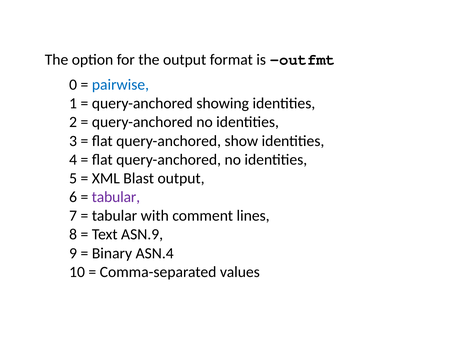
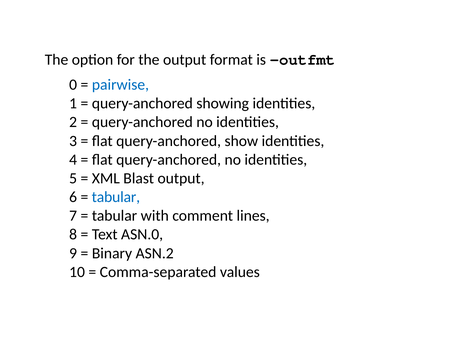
tabular colour: purple -> blue (116, 197)
ASN.9: ASN.9 -> ASN.0 (142, 234)
ASN.4: ASN.4 -> ASN.2 (155, 253)
